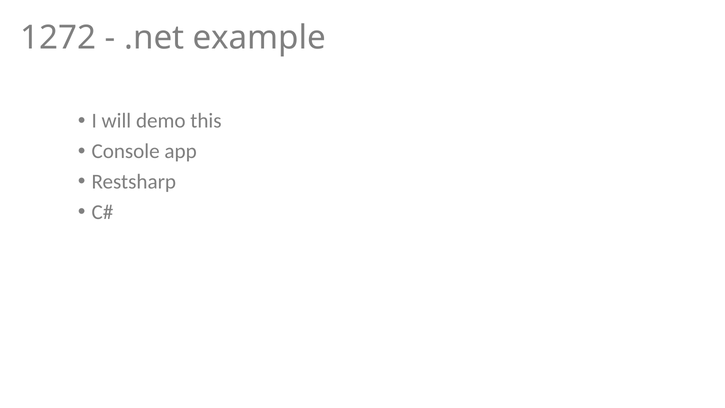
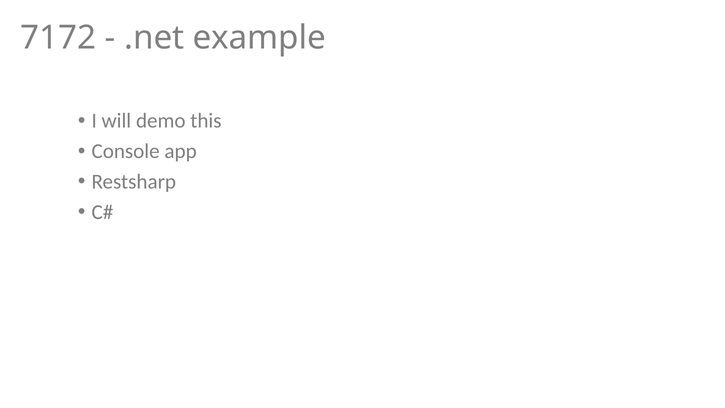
1272: 1272 -> 7172 (58, 38)
